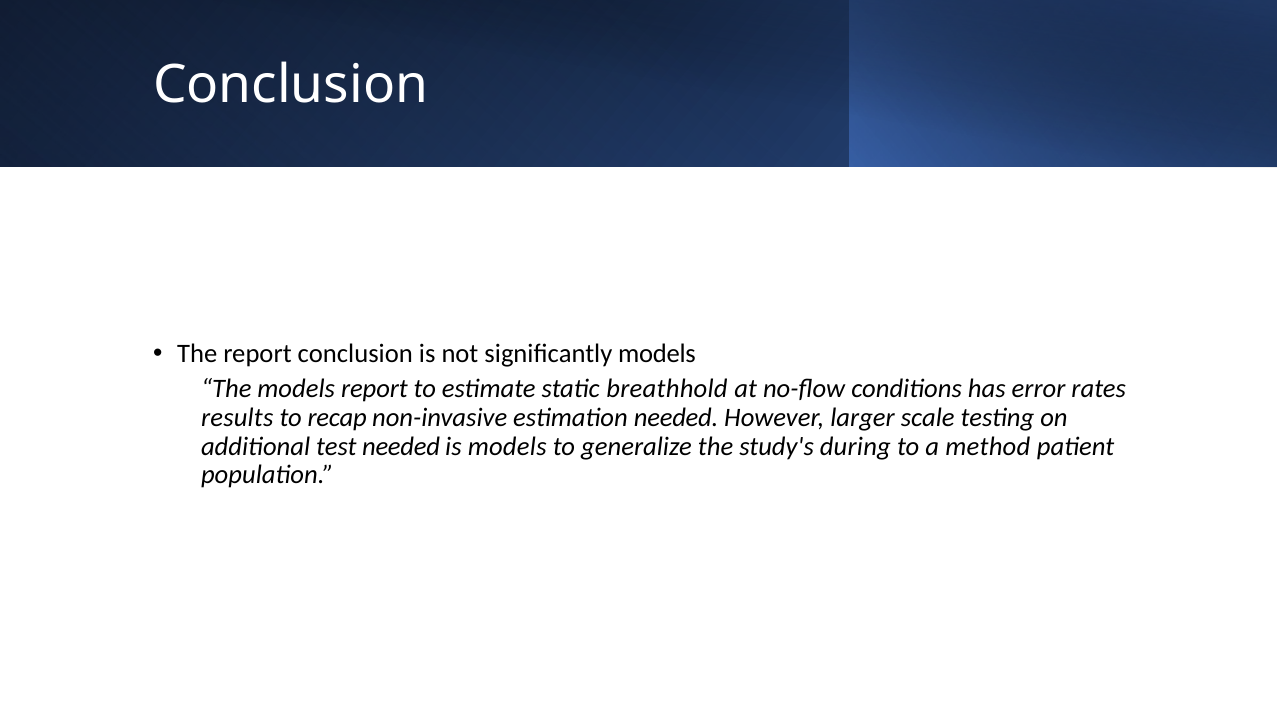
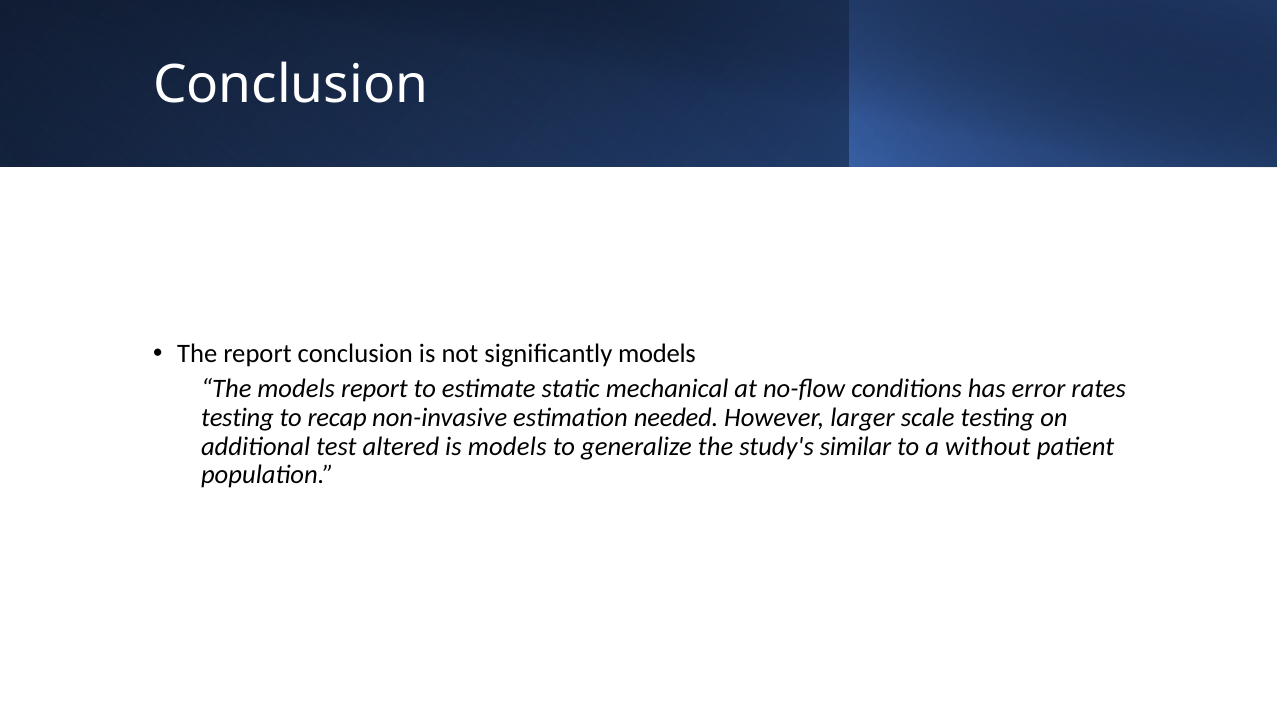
breathhold: breathhold -> mechanical (667, 389)
results: results -> testing (237, 418)
test needed: needed -> altered (401, 447)
during: during -> similar (856, 447)
method: method -> without (988, 447)
